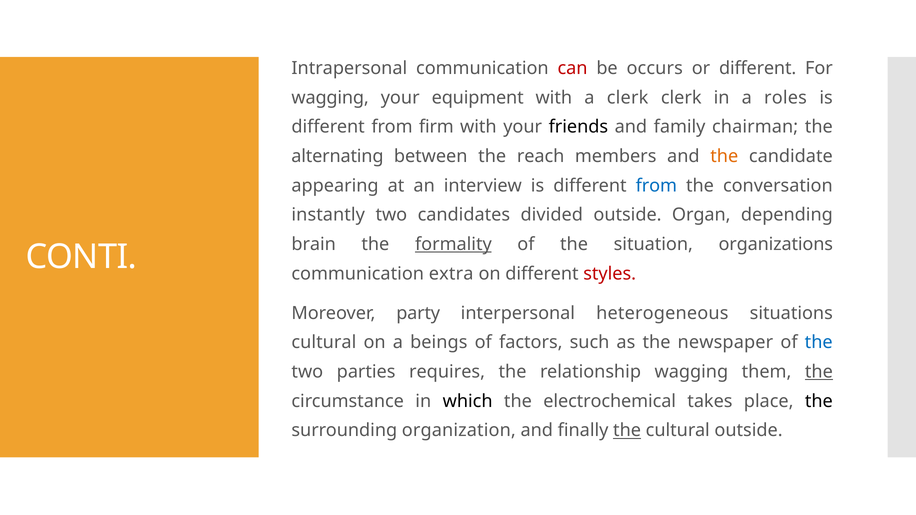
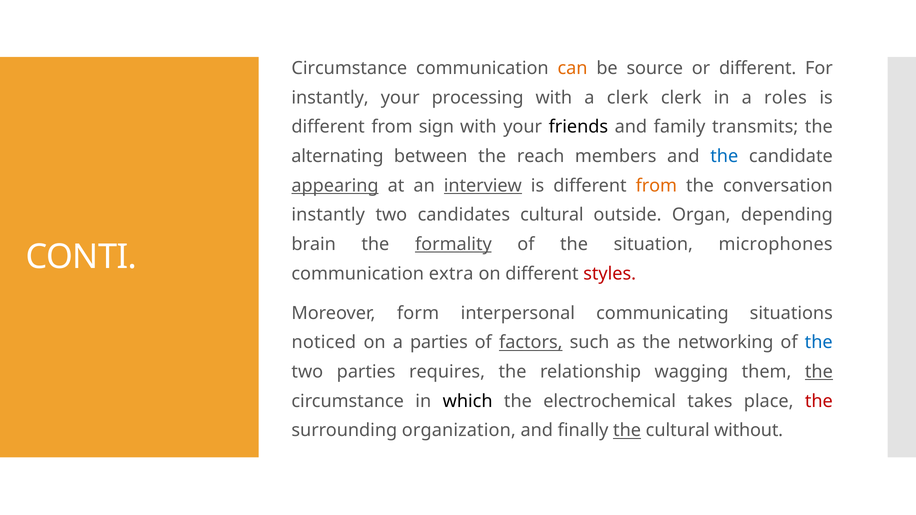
Intrapersonal: Intrapersonal -> Circumstance (349, 68)
can colour: red -> orange (573, 68)
occurs: occurs -> source (655, 68)
wagging: wagging -> instantly (330, 98)
equipment: equipment -> processing (478, 98)
firm: firm -> sign (436, 127)
chairman: chairman -> transmits (755, 127)
the colour: orange -> blue (724, 156)
appearing underline: none -> present (335, 186)
interview underline: none -> present (483, 186)
from colour: blue -> orange (656, 186)
candidates divided: divided -> cultural (552, 215)
organizations: organizations -> microphones (776, 244)
party: party -> form (418, 313)
heterogeneous: heterogeneous -> communicating (662, 313)
cultural: cultural -> noticed (324, 343)
a beings: beings -> parties (439, 343)
factors underline: none -> present (531, 343)
newspaper: newspaper -> networking (726, 343)
the colour: black -> red (819, 401)
cultural outside: outside -> without (749, 431)
